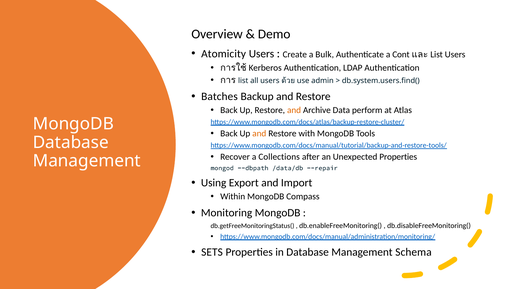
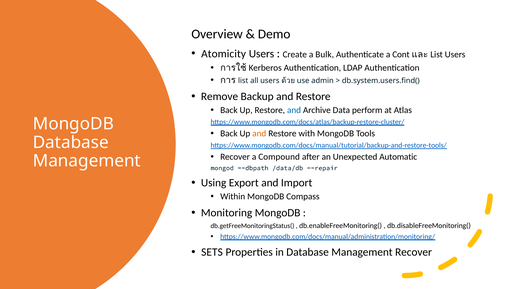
Batches: Batches -> Remove (220, 97)
and colour: orange -> blue (294, 110)
Collections: Collections -> Compound (279, 157)
Unexpected Properties: Properties -> Automatic (398, 157)
Management Schema: Schema -> Recover (414, 252)
